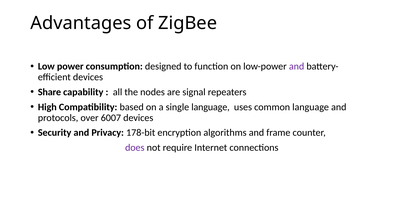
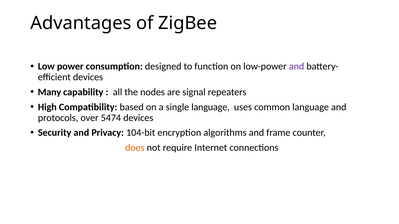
Share: Share -> Many (49, 92)
6007: 6007 -> 5474 (111, 118)
178-bit: 178-bit -> 104-bit (141, 133)
does colour: purple -> orange (135, 148)
